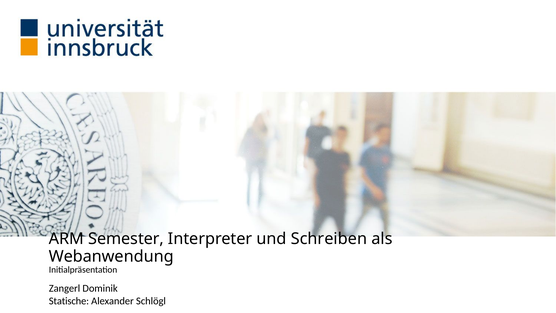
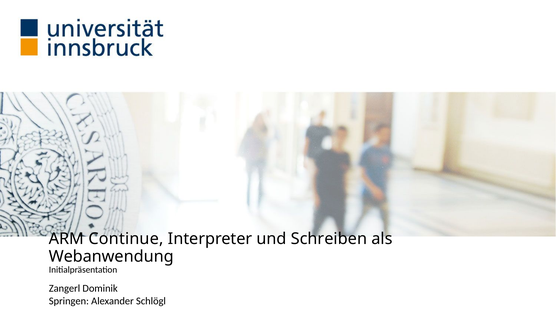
Semester: Semester -> Continue (126, 239)
Statische: Statische -> Springen (69, 301)
